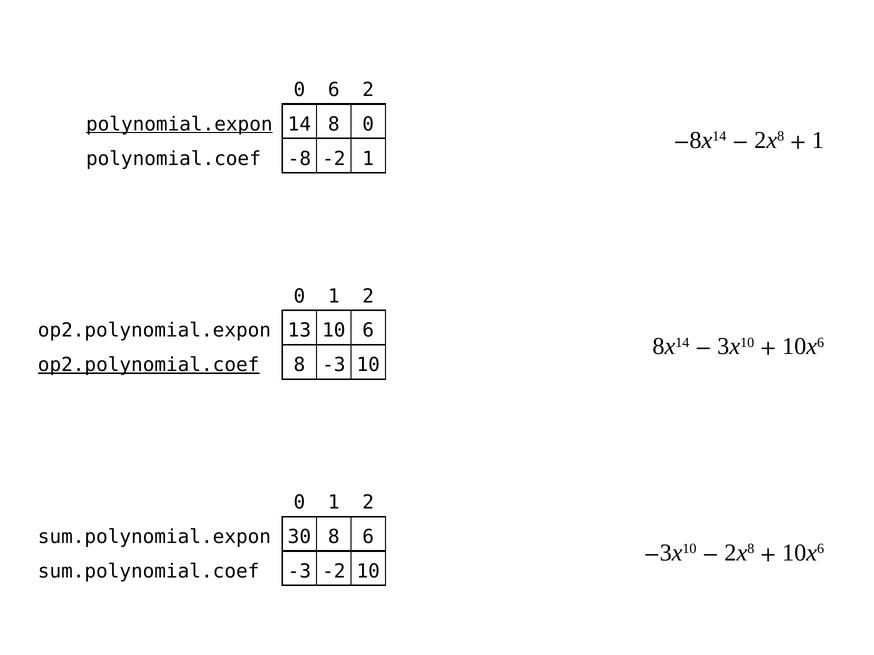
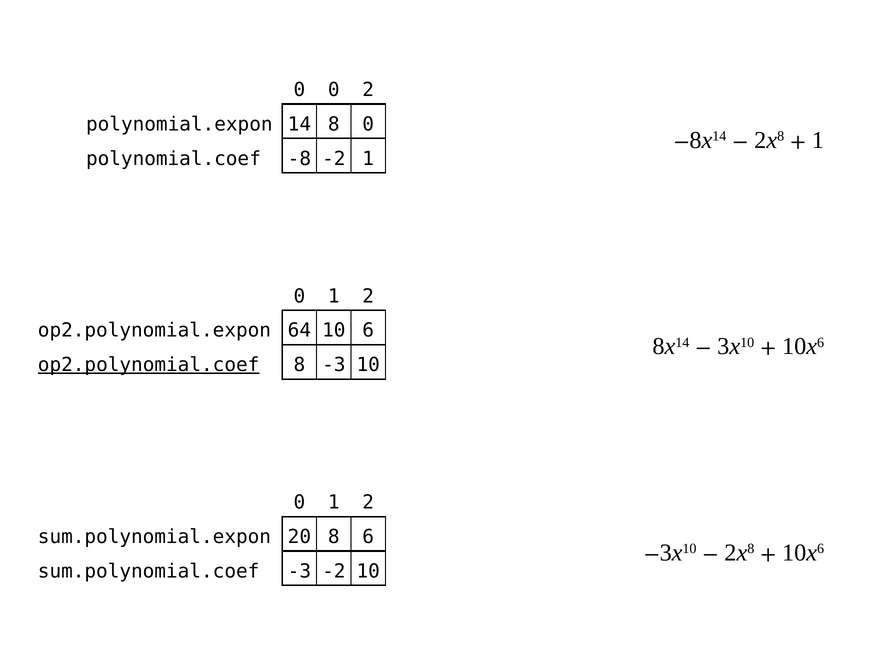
0 6: 6 -> 0 (334, 90)
polynomial.expon underline: present -> none (179, 124)
13: 13 -> 64 (299, 331)
30: 30 -> 20 (299, 537)
